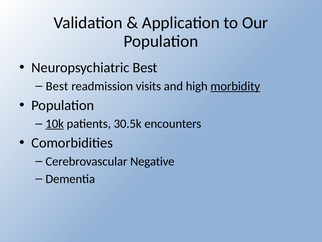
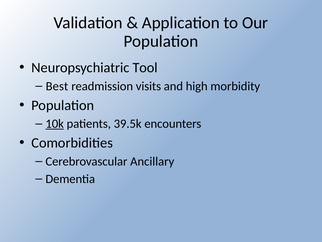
Neuropsychiatric Best: Best -> Tool (145, 68)
morbidity underline: present -> none (235, 86)
30.5k: 30.5k -> 39.5k (128, 124)
Negative: Negative -> Ancillary (152, 161)
